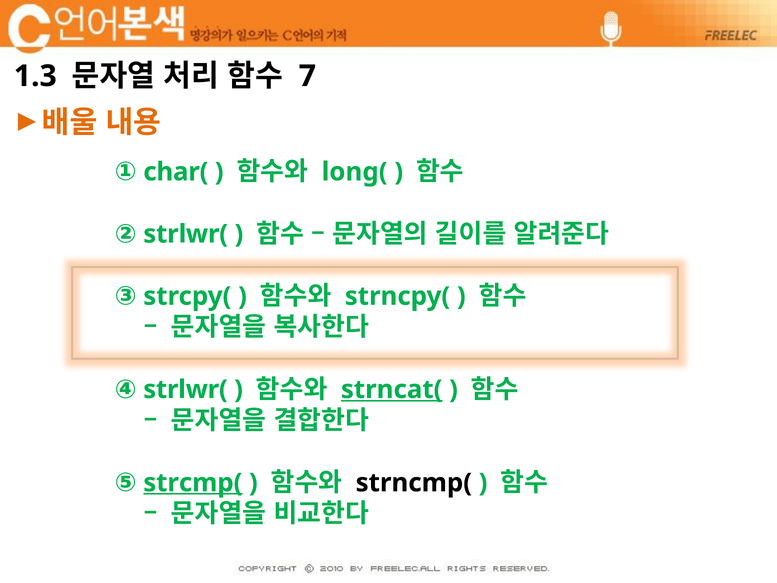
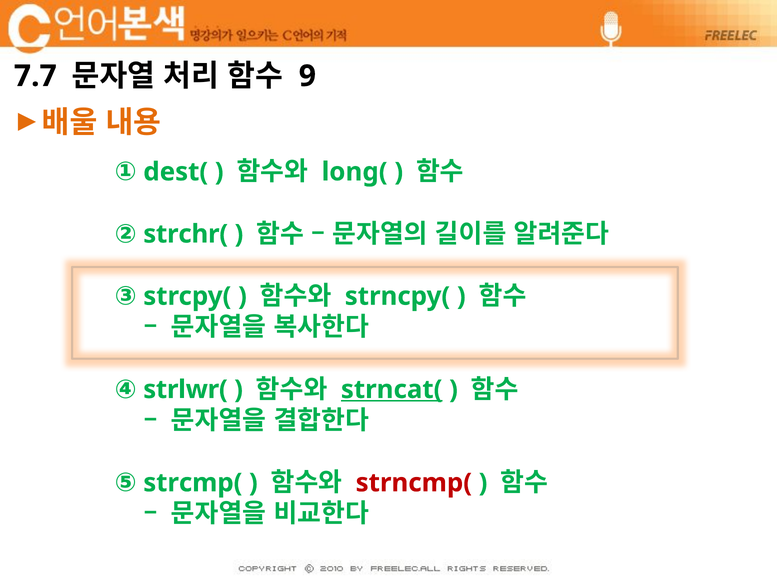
1.3: 1.3 -> 7.7 (35, 76)
7: 7 -> 9 (307, 76)
char(: char( -> dest( (176, 172)
② strlwr(: strlwr( -> strchr( (186, 234)
strcmp( underline: present -> none (193, 483)
strncmp( colour: black -> red (414, 483)
